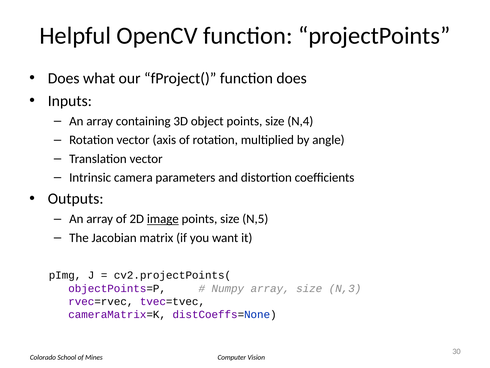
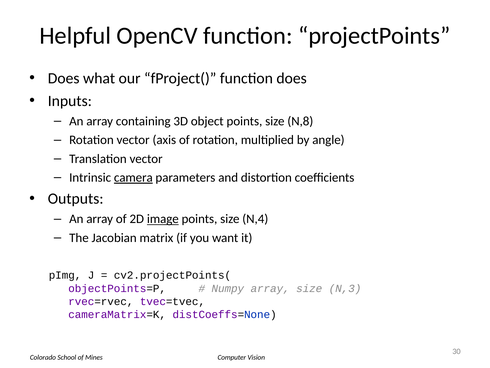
N,4: N,4 -> N,8 (300, 121)
camera underline: none -> present (133, 177)
N,5: N,5 -> N,4 (255, 219)
